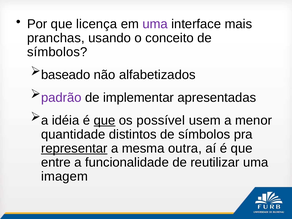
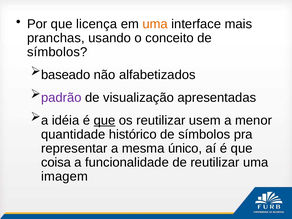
uma colour: purple -> orange (155, 24)
implementar: implementar -> visualização (138, 98)
os possível: possível -> reutilizar (161, 120)
distintos: distintos -> histórico (133, 134)
representar underline: present -> none (74, 148)
outra: outra -> único (185, 148)
entre: entre -> coisa (56, 162)
